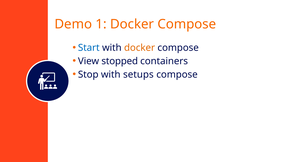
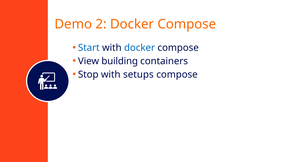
1: 1 -> 2 (101, 24)
docker colour: orange -> blue (140, 48)
stopped: stopped -> building (120, 61)
